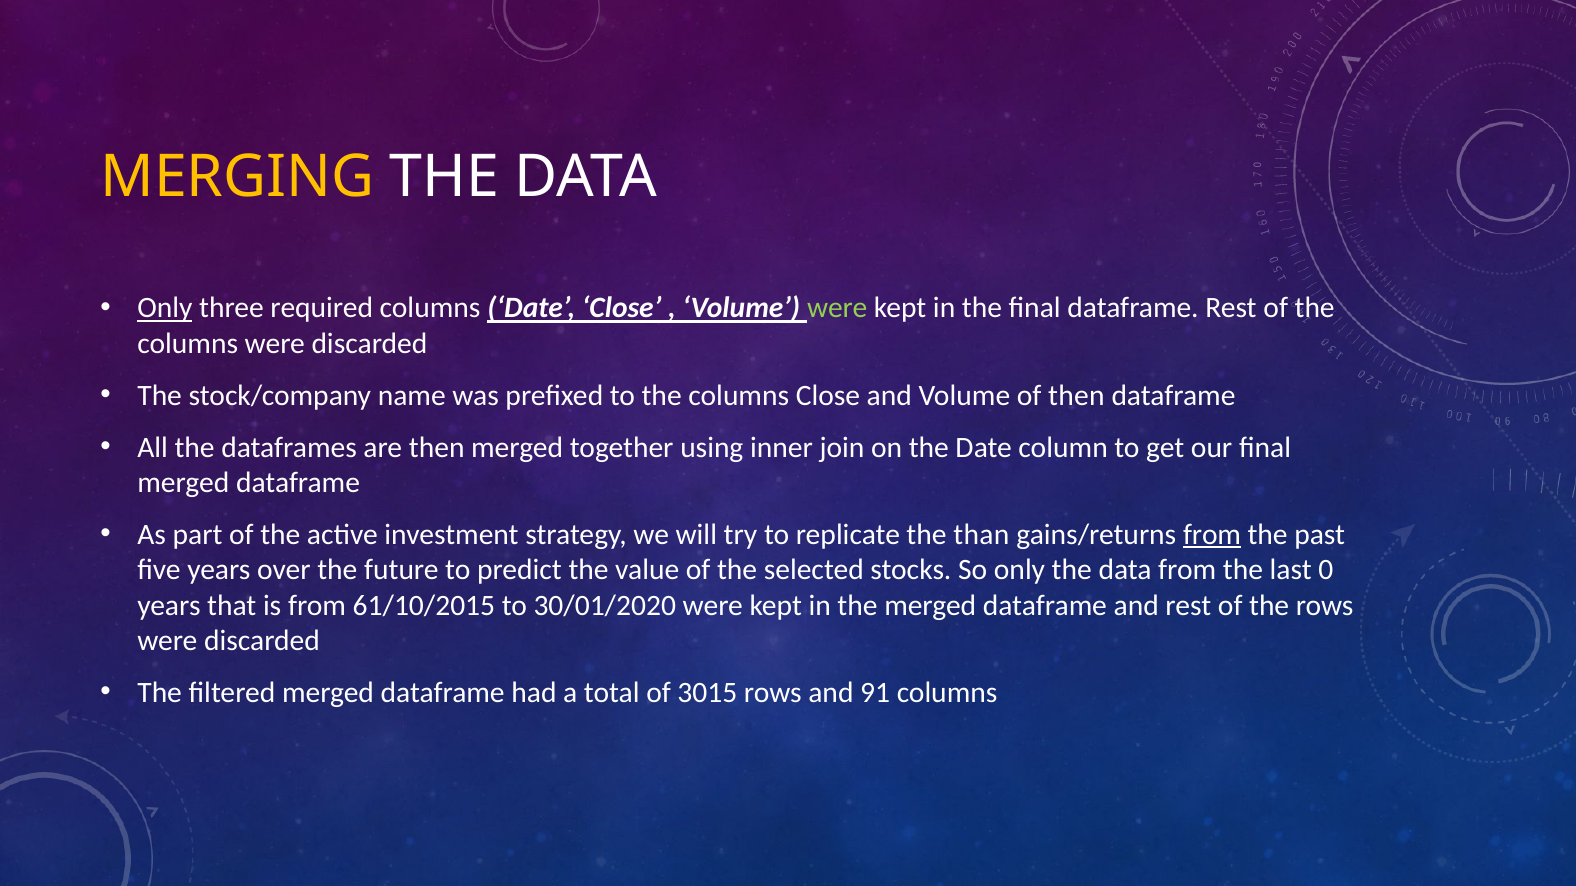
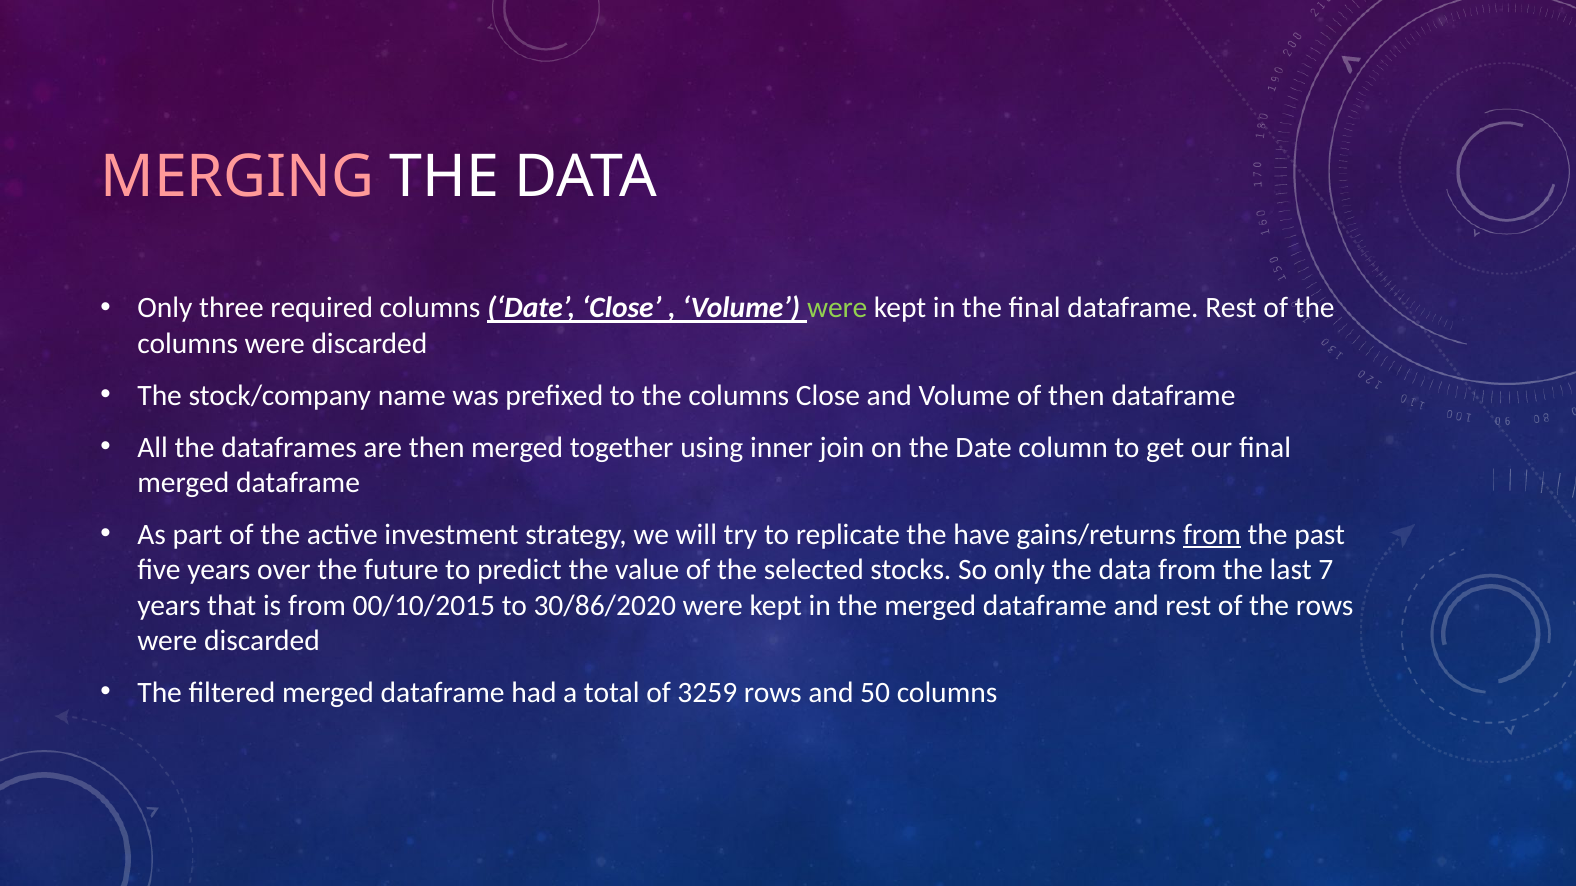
MERGING colour: yellow -> pink (238, 177)
Only underline: present -> none (165, 308)
than: than -> have (982, 535)
0: 0 -> 7 (1326, 570)
61/10/2015: 61/10/2015 -> 00/10/2015 (424, 606)
30/01/2020: 30/01/2020 -> 30/86/2020 (605, 606)
3015: 3015 -> 3259 (707, 693)
91: 91 -> 50 (875, 693)
